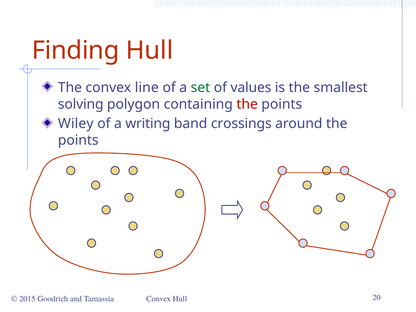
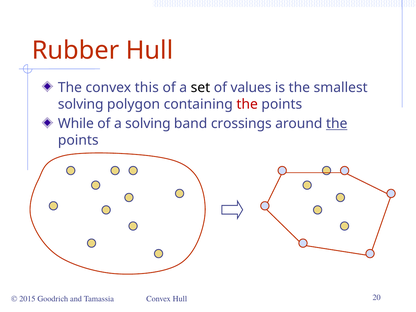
Finding: Finding -> Rubber (76, 50)
line: line -> this (147, 88)
set colour: green -> black (200, 88)
Wiley: Wiley -> While (76, 124)
a writing: writing -> solving (148, 124)
the underline: none -> present (337, 124)
